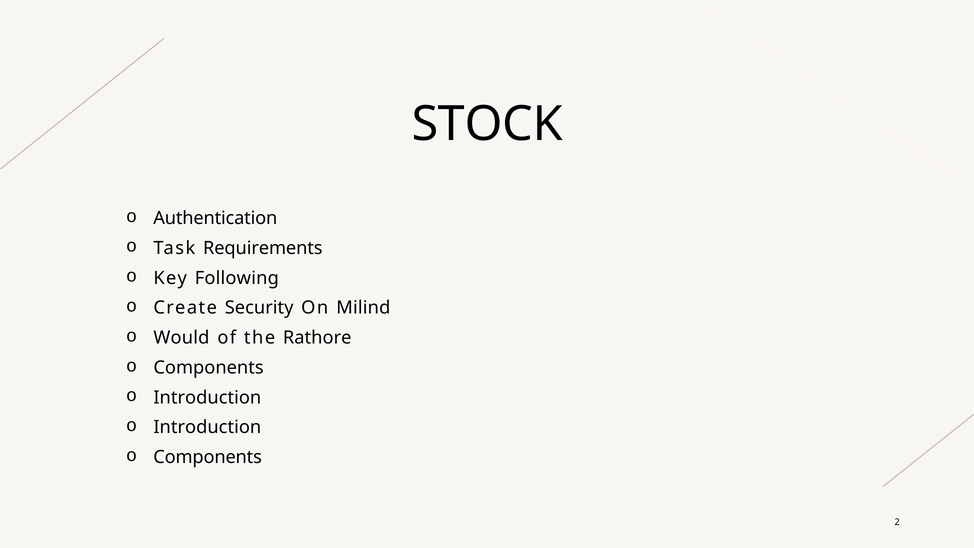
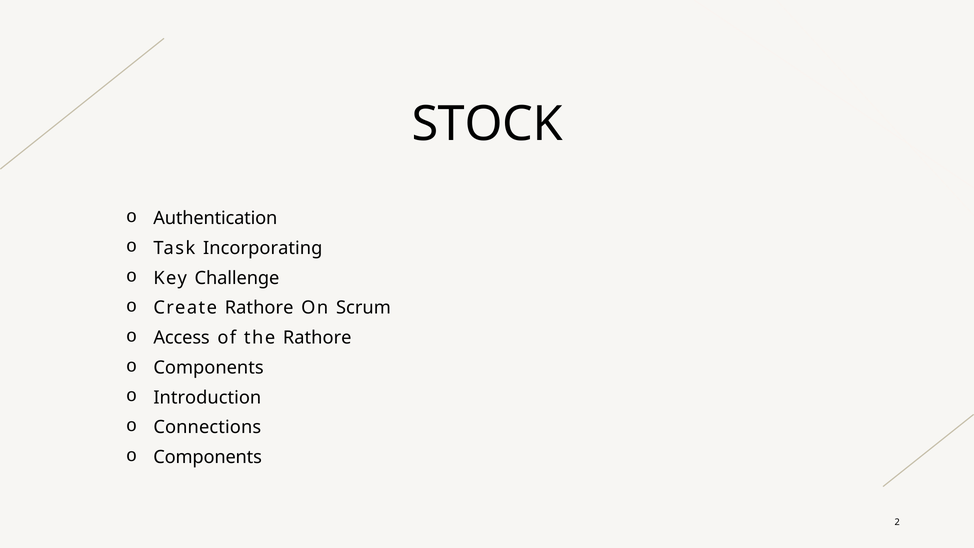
Requirements: Requirements -> Incorporating (263, 248)
Following: Following -> Challenge (237, 278)
Create Security: Security -> Rathore (259, 308)
Milind: Milind -> Scrum (363, 308)
Would: Would -> Access (182, 338)
Introduction: Introduction -> Connections (207, 427)
